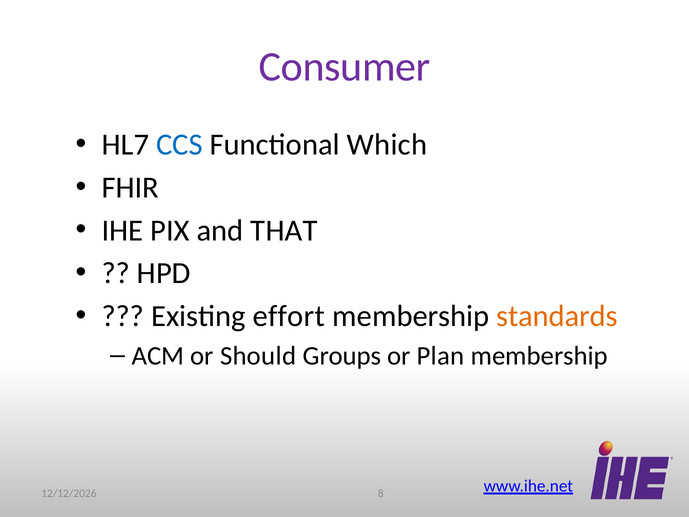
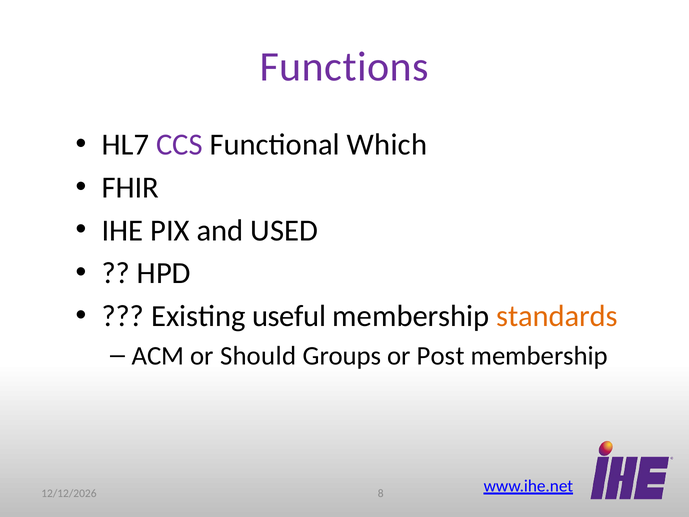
Consumer: Consumer -> Functions (344, 67)
CCS colour: blue -> purple (179, 145)
THAT: THAT -> USED (284, 230)
effort: effort -> useful (289, 316)
Plan: Plan -> Post (441, 356)
